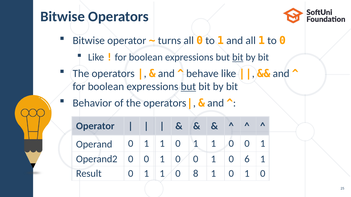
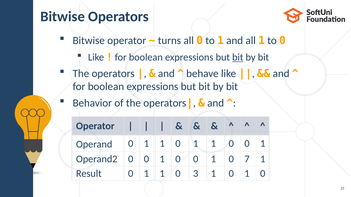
but underline: present -> none (188, 87)
6: 6 -> 7 (247, 159)
8: 8 -> 3 (196, 174)
